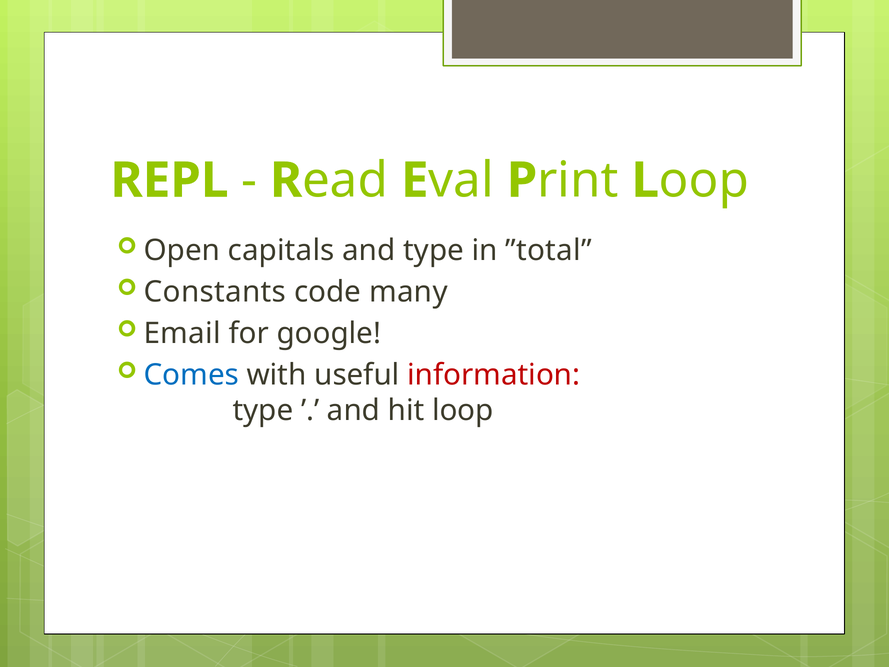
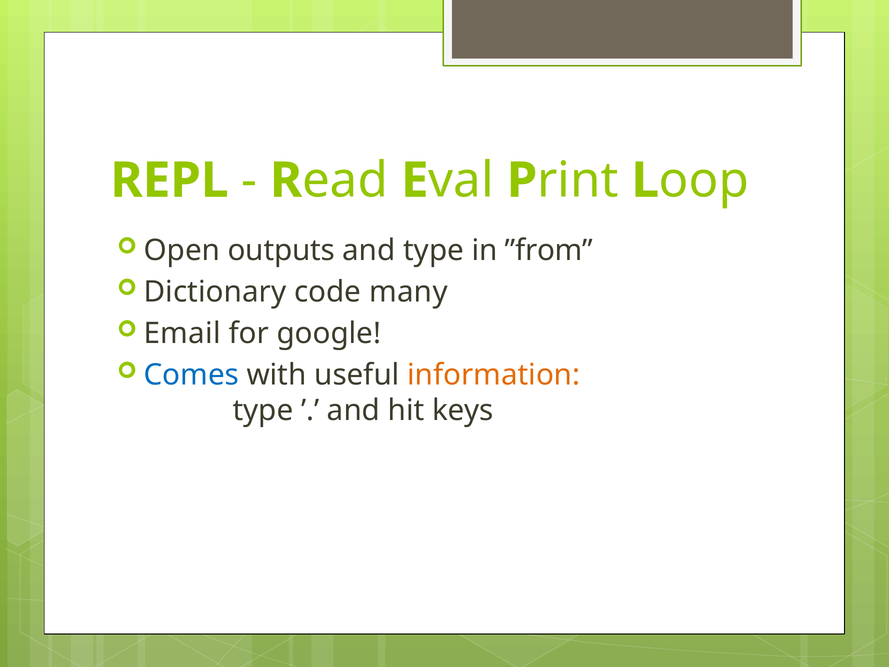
capitals: capitals -> outputs (281, 250)
”total: ”total -> ”from (549, 250)
Constants: Constants -> Dictionary (215, 292)
information colour: red -> orange (494, 375)
loop: loop -> keys (463, 410)
